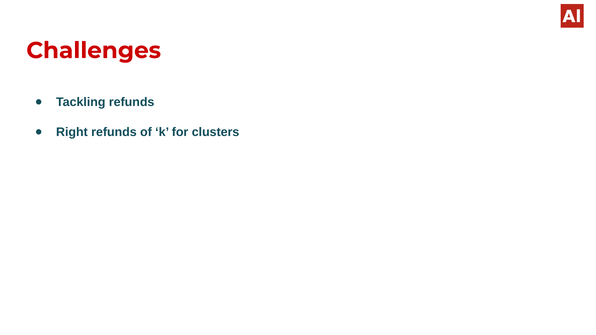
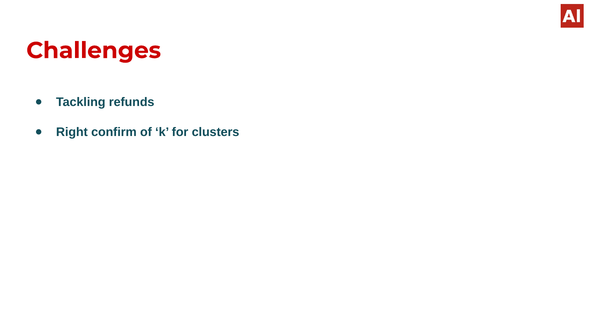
Right refunds: refunds -> confirm (114, 132)
